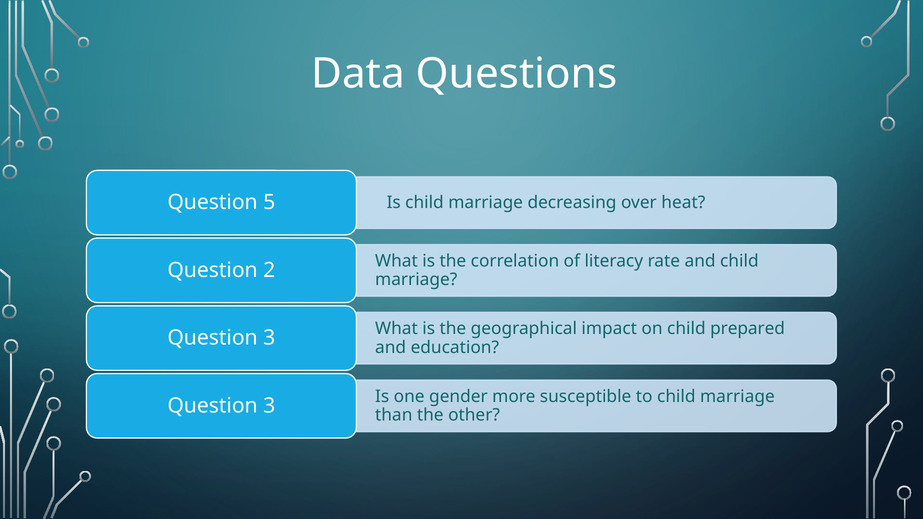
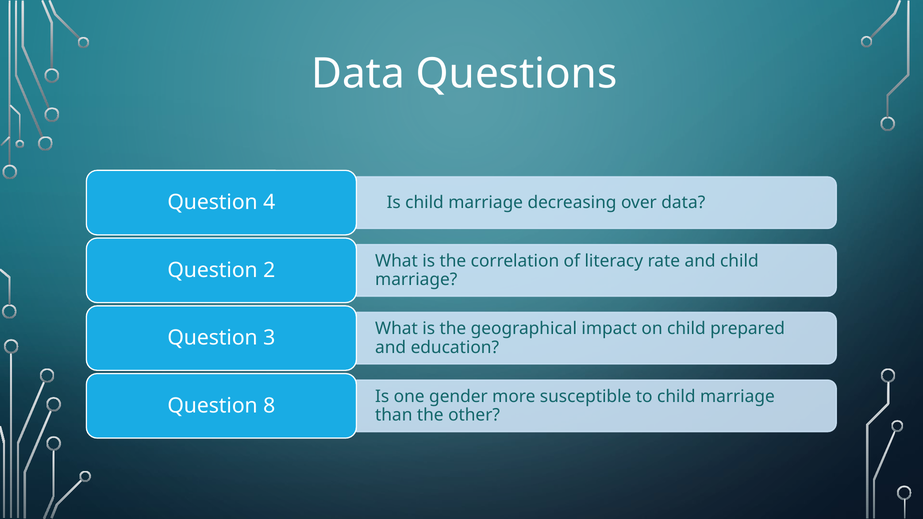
5: 5 -> 4 (269, 203)
over heat: heat -> data (683, 203)
3: 3 -> 8 (269, 406)
